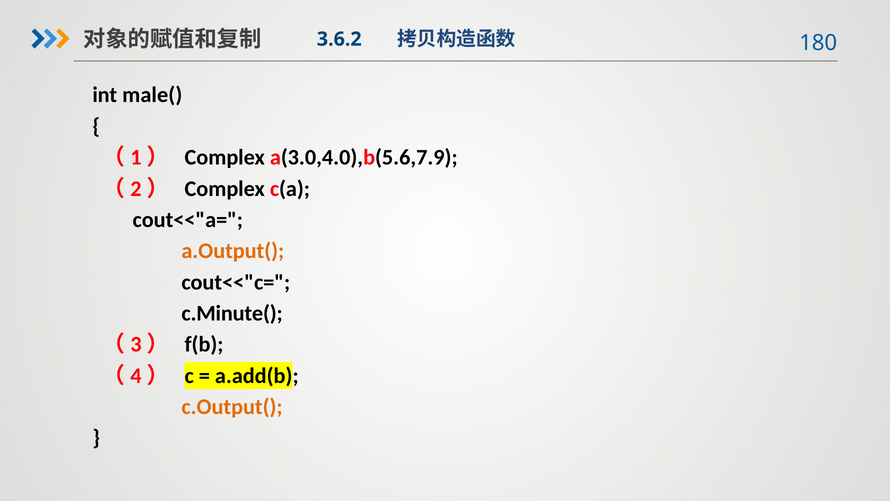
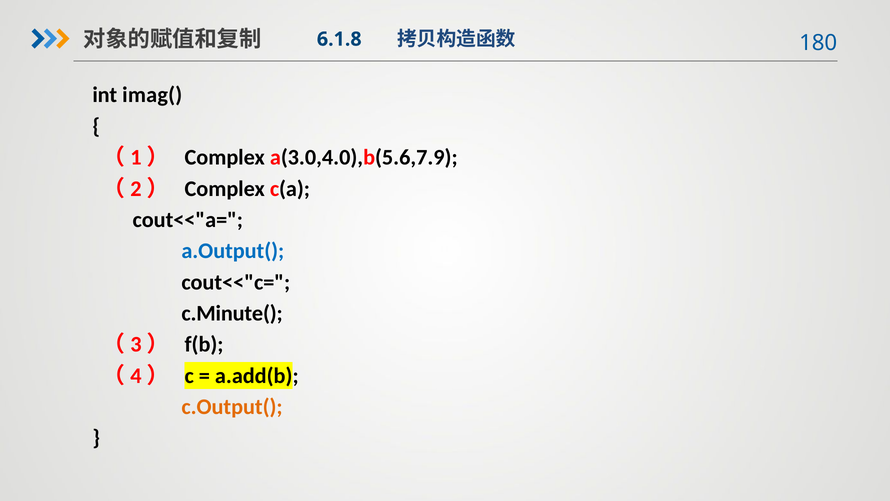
3.6.2: 3.6.2 -> 6.1.8 (339, 39)
male(: male( -> imag( (152, 95)
a.Output( colour: orange -> blue (233, 251)
